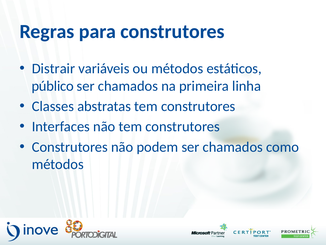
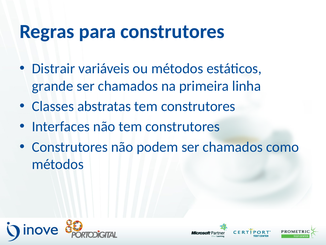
público: público -> grande (53, 86)
